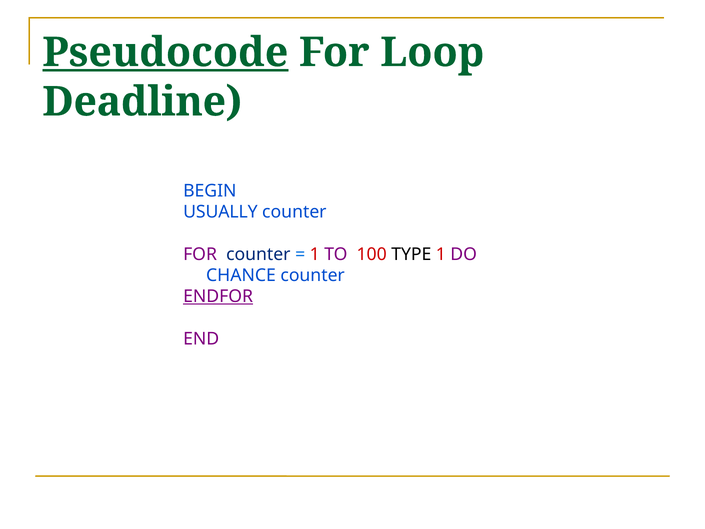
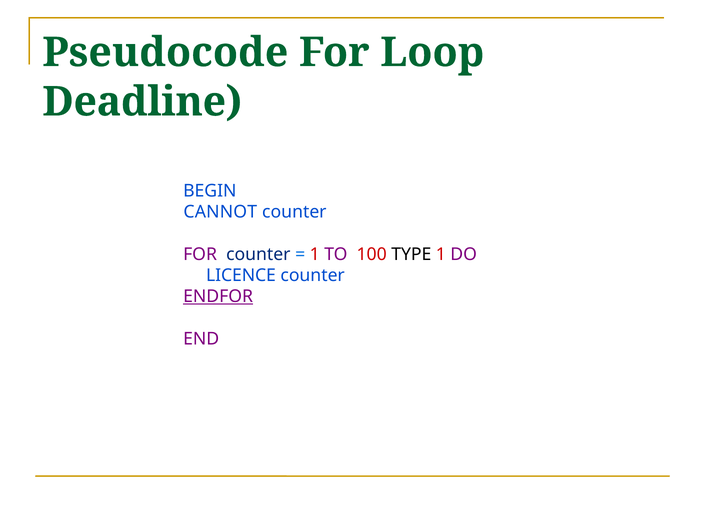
Pseudocode underline: present -> none (165, 53)
USUALLY: USUALLY -> CANNOT (220, 212)
CHANCE: CHANCE -> LICENCE (241, 275)
